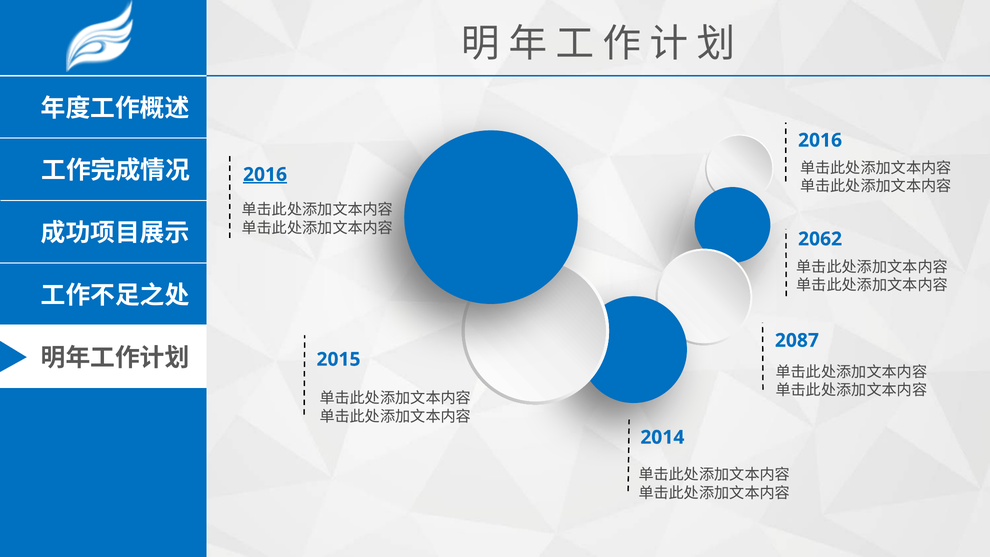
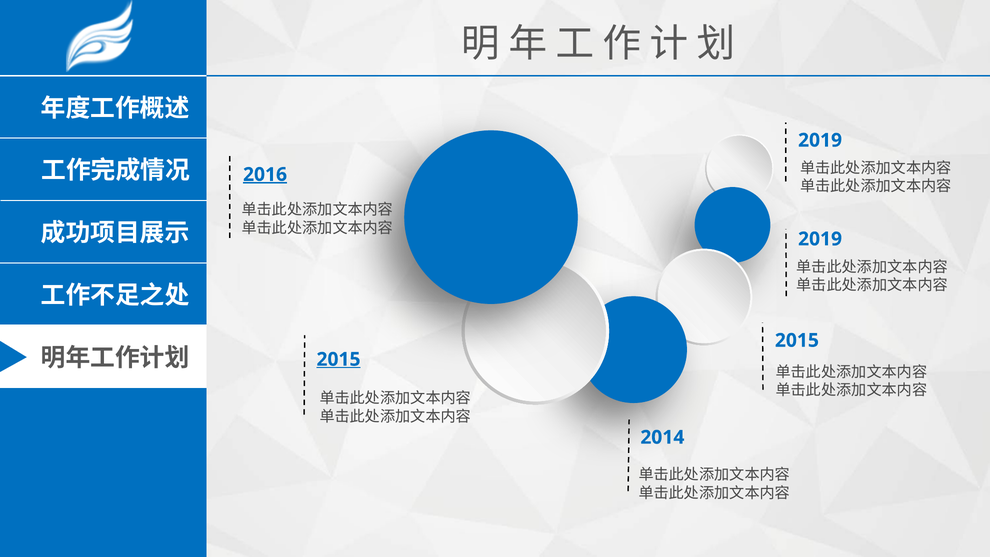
2016: 2016 -> 2019 (820, 140)
2062: 2062 -> 2019 (820, 239)
2087: 2087 -> 2015 (797, 340)
2015 underline: none -> present (338, 359)
